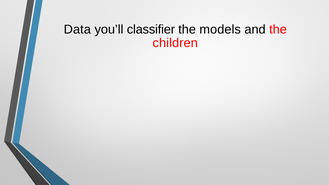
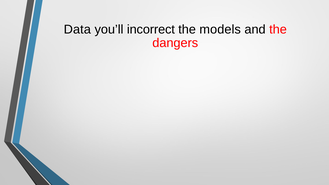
classifier: classifier -> incorrect (151, 29)
children: children -> dangers (175, 43)
